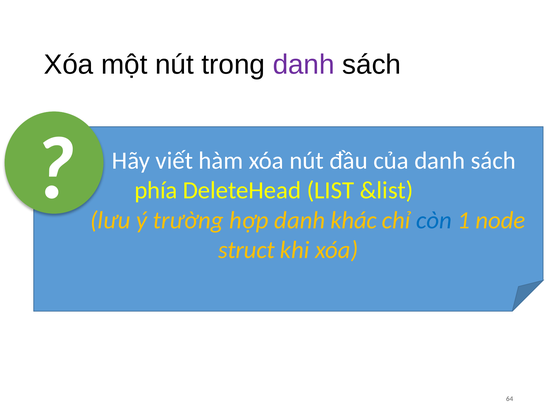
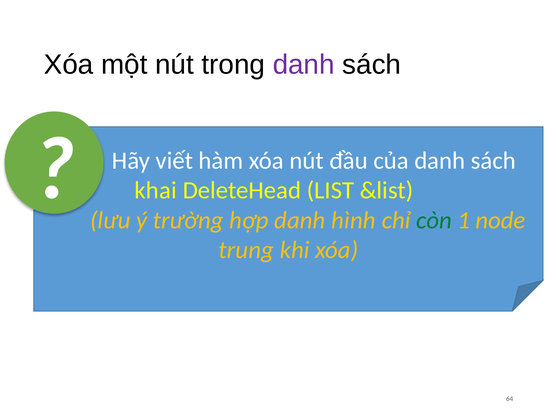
phía: phía -> khai (156, 190)
khác: khác -> hình (353, 220)
còn colour: blue -> green (434, 220)
struct: struct -> trung (246, 250)
